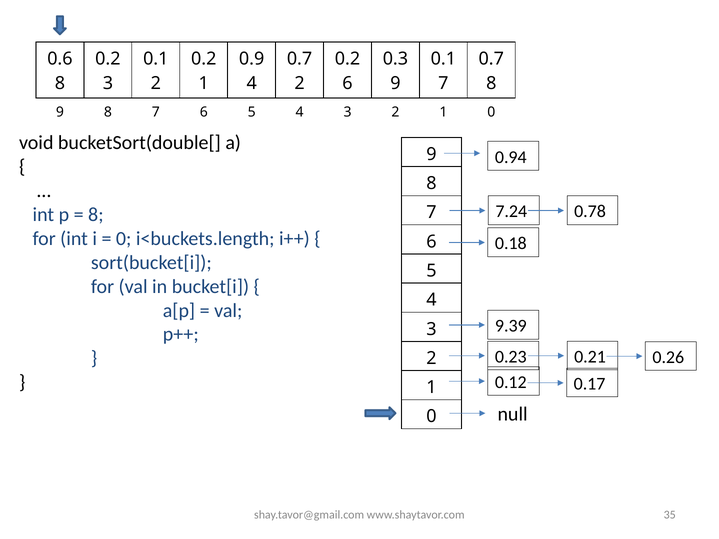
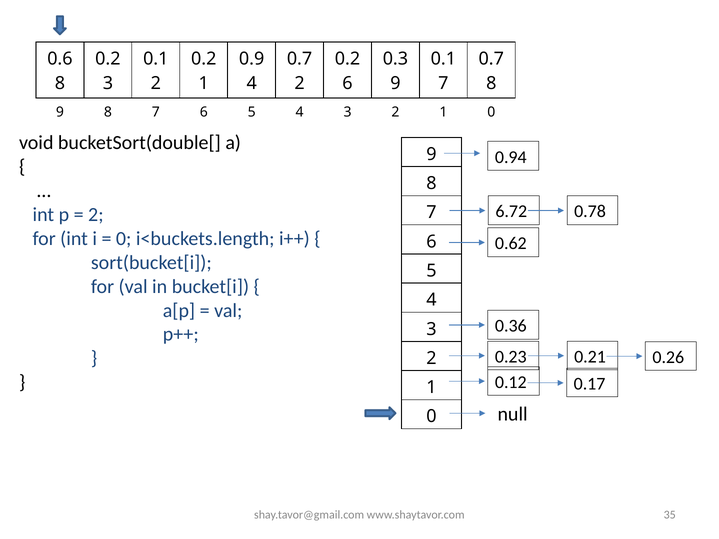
7.24: 7.24 -> 6.72 (511, 212)
8: 8 -> 2 (96, 215)
0.18: 0.18 -> 0.62 (511, 244)
9.39: 9.39 -> 0.36 (511, 326)
